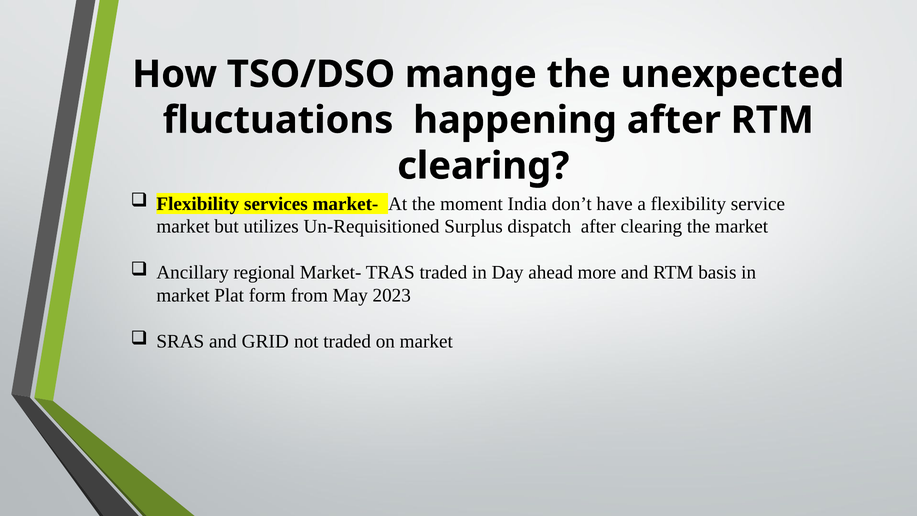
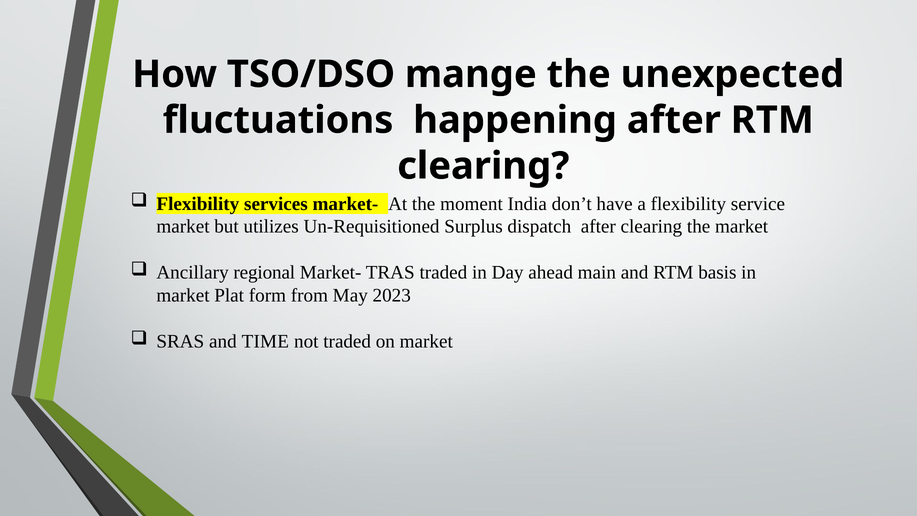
more: more -> main (597, 272)
GRID: GRID -> TIME (265, 341)
